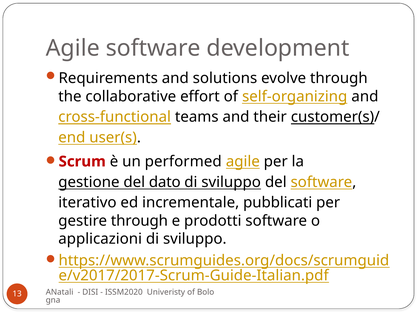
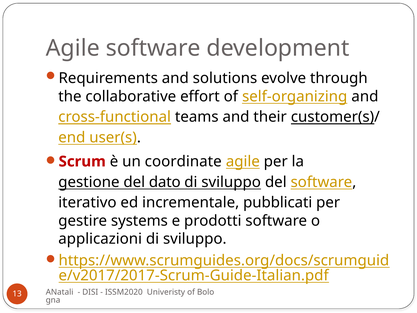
performed: performed -> coordinate (183, 161)
gestire through: through -> systems (139, 221)
